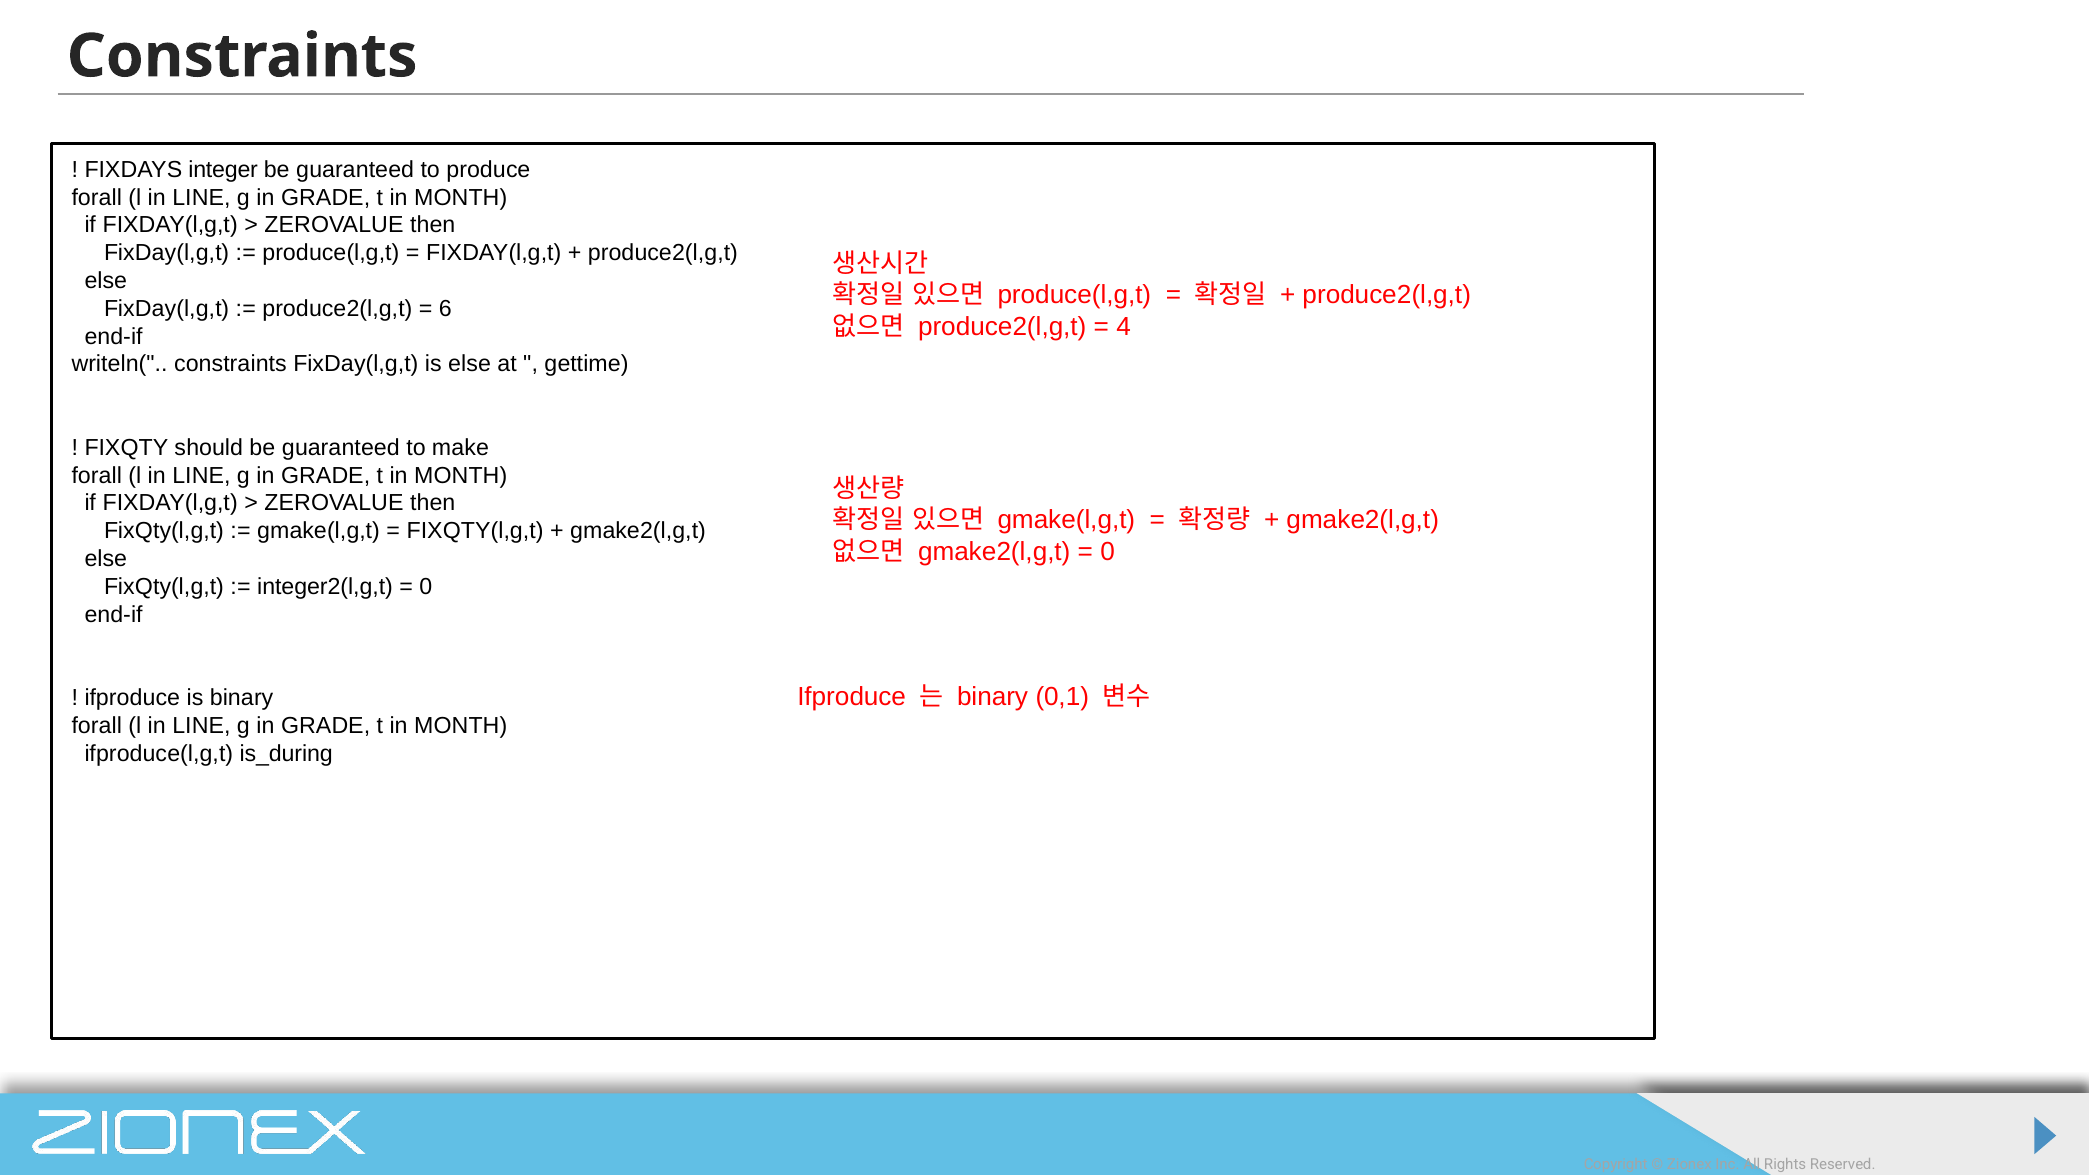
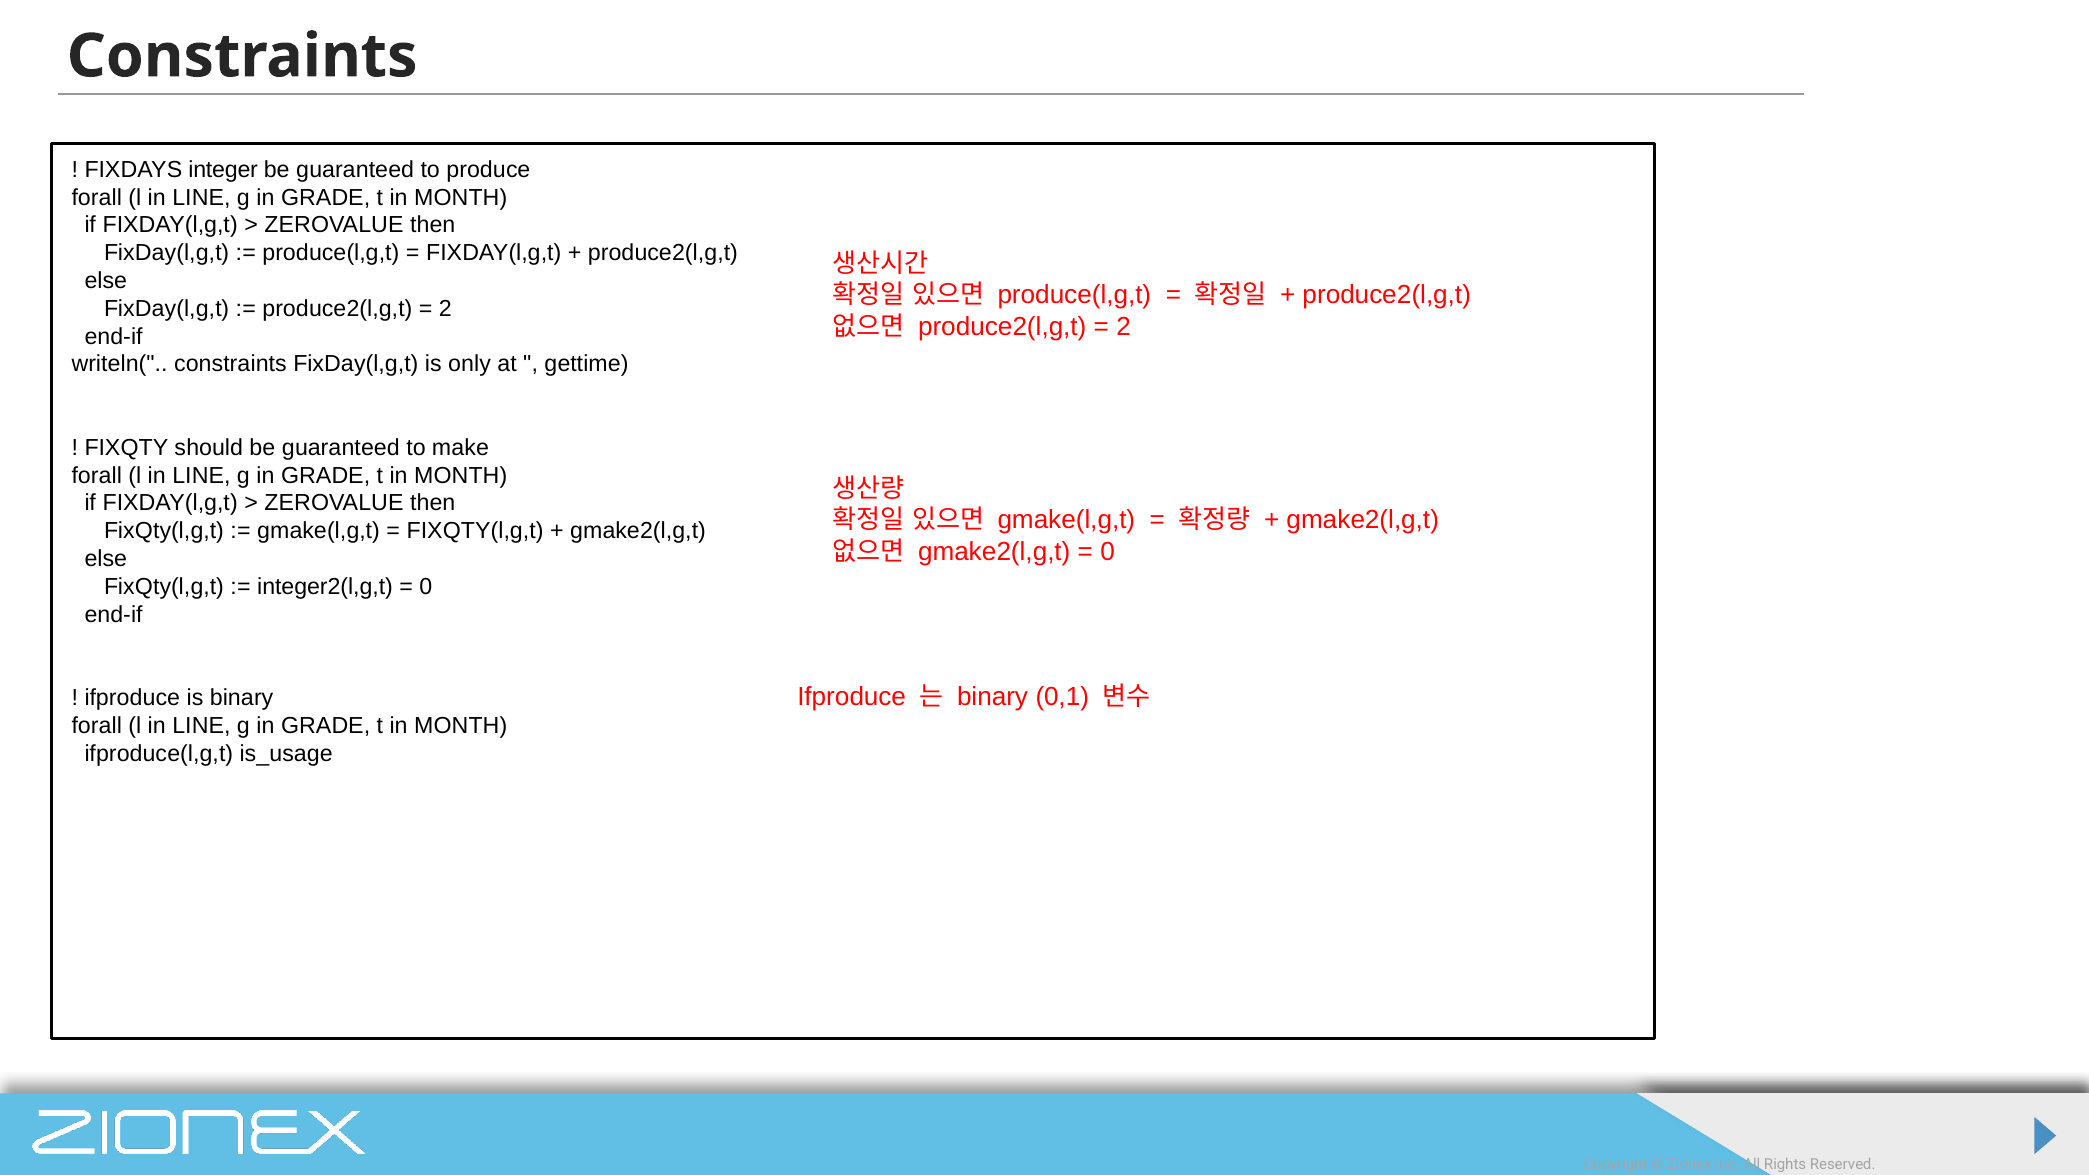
6: 6 -> 2 (445, 309)
4: 4 -> 2 (1124, 327)
is else: else -> only (470, 364)
is_during: is_during -> is_usage (286, 753)
